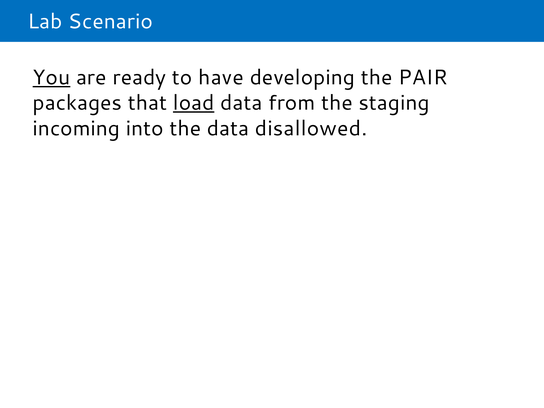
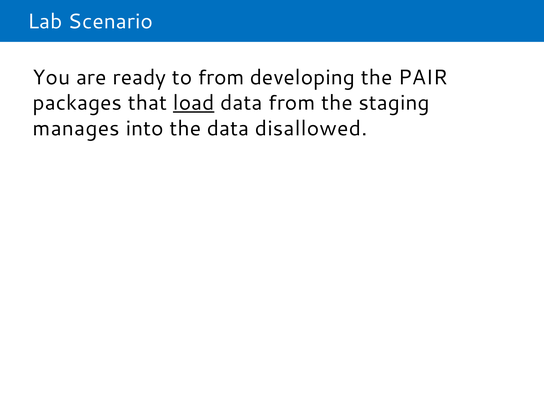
You underline: present -> none (51, 78)
to have: have -> from (221, 78)
incoming: incoming -> manages (76, 128)
